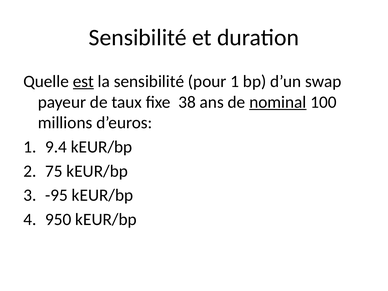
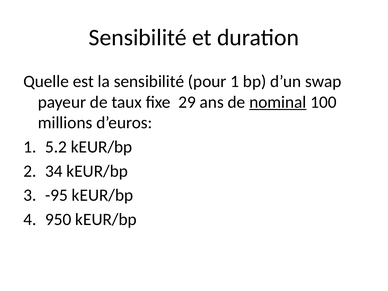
est underline: present -> none (83, 81)
38: 38 -> 29 (187, 102)
9.4: 9.4 -> 5.2 (56, 147)
75: 75 -> 34 (54, 171)
